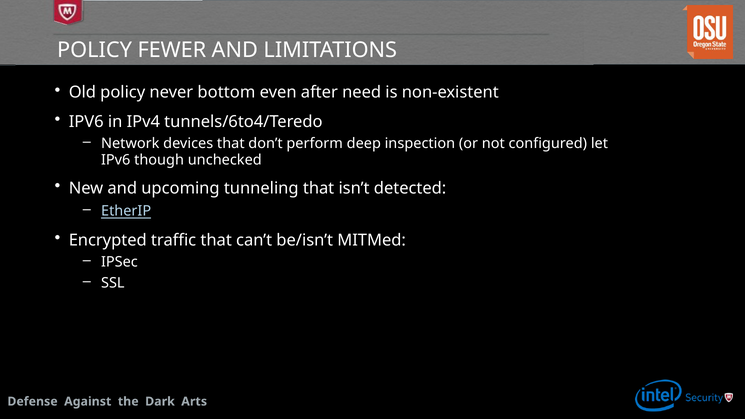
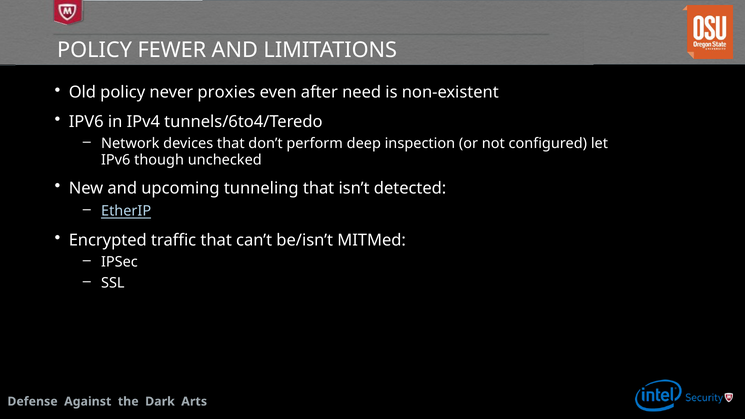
bottom: bottom -> proxies (226, 93)
